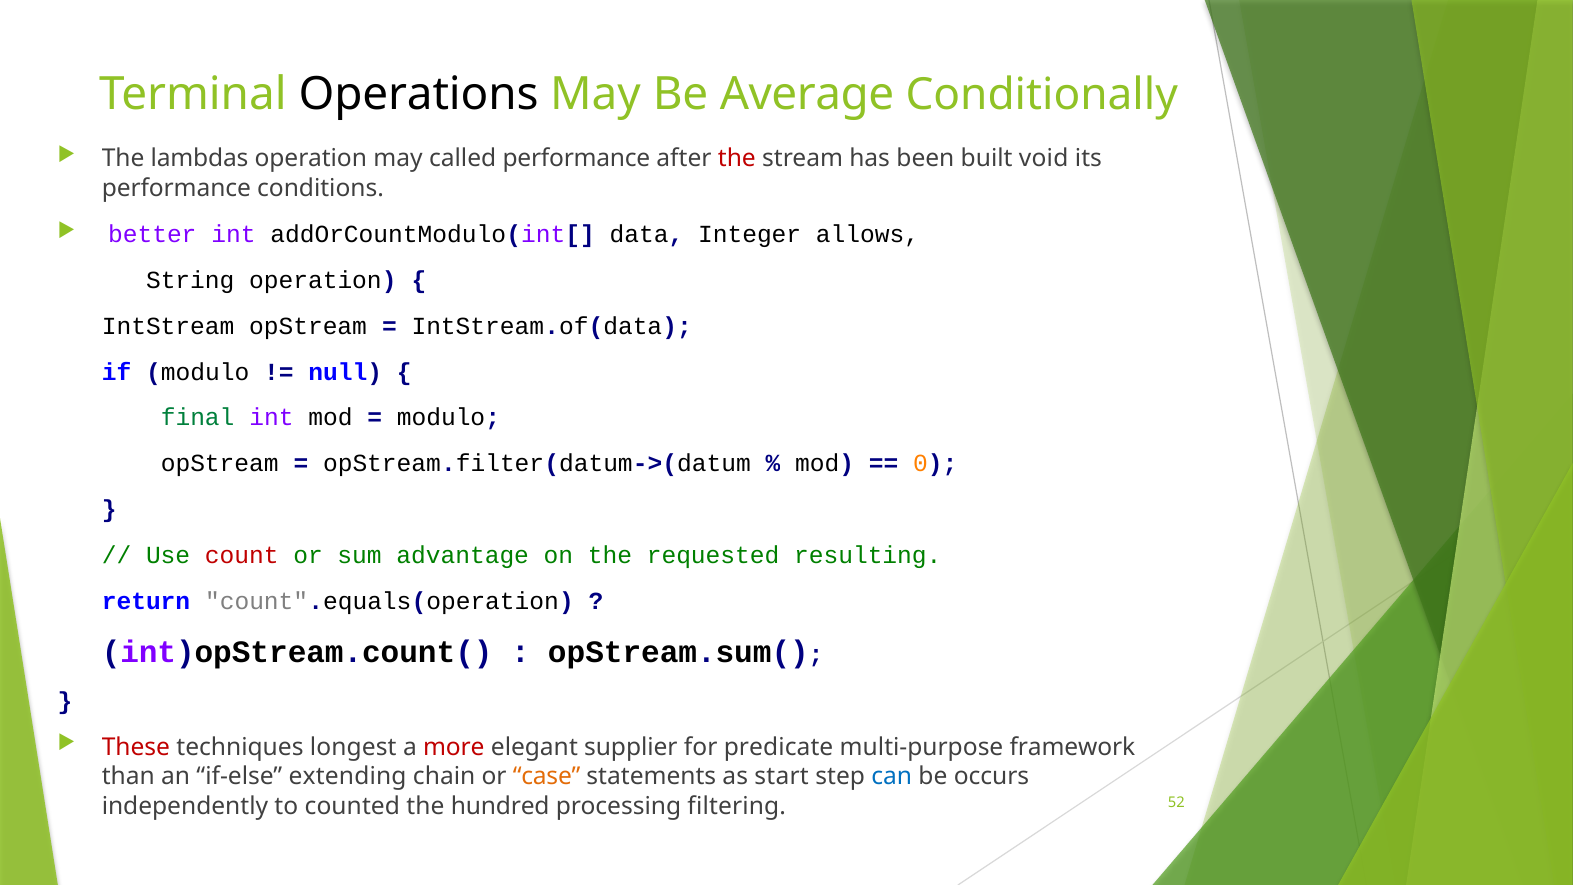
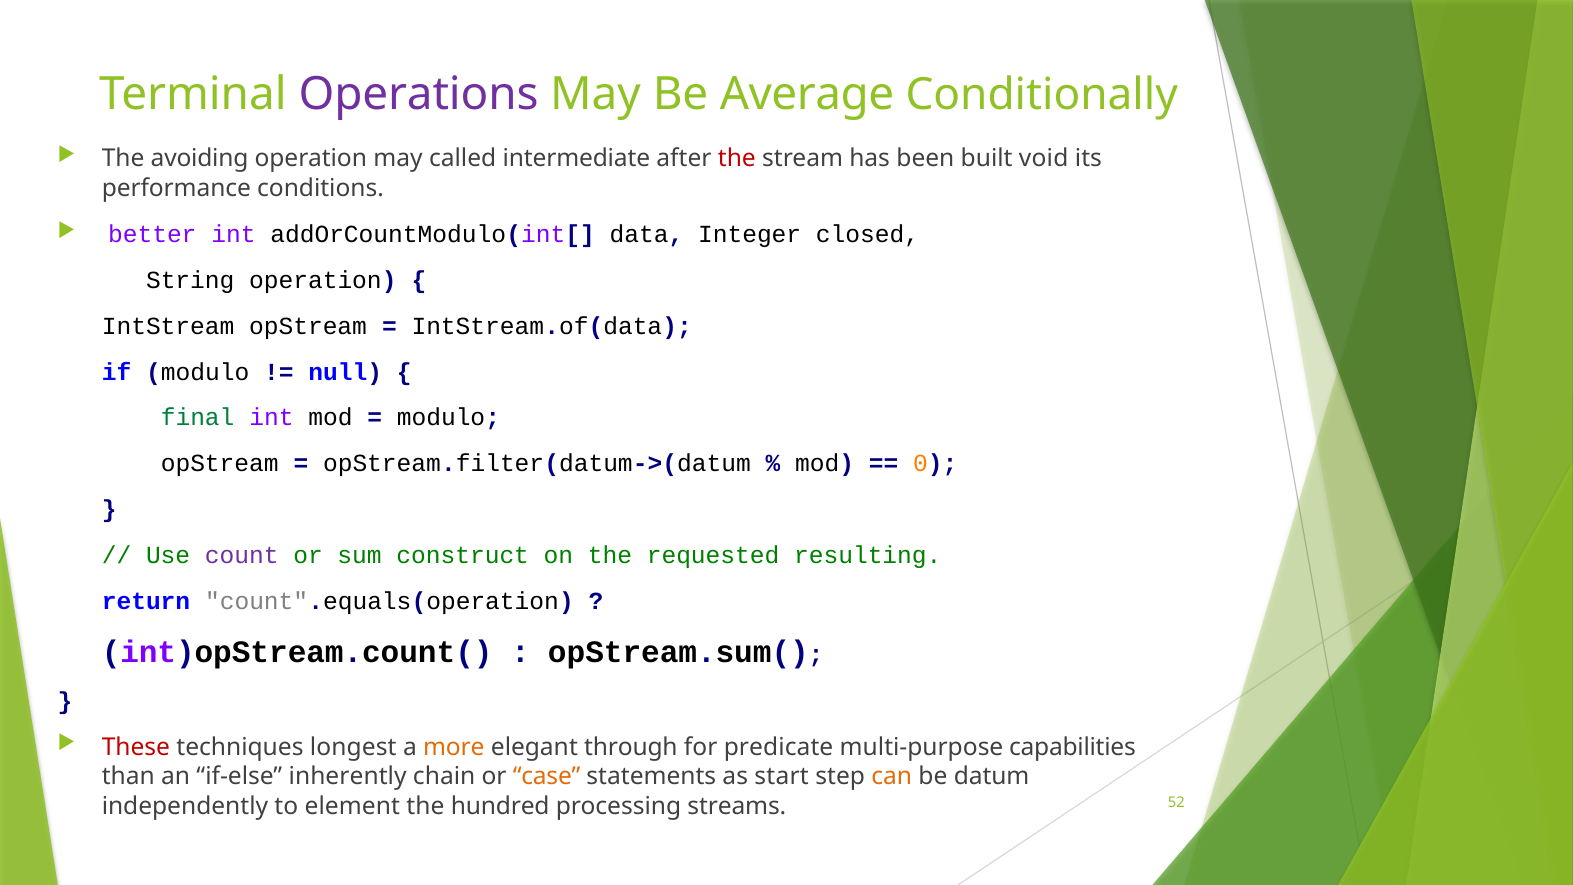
Operations colour: black -> purple (419, 94)
lambdas: lambdas -> avoiding (200, 159)
called performance: performance -> intermediate (576, 159)
allows: allows -> closed (868, 234)
count colour: red -> purple (242, 555)
advantage: advantage -> construct (463, 555)
more colour: red -> orange (454, 747)
supplier: supplier -> through (631, 747)
framework: framework -> capabilities (1072, 747)
extending: extending -> inherently (348, 776)
can colour: blue -> orange (892, 776)
occurs: occurs -> datum (992, 776)
counted: counted -> element (352, 806)
filtering: filtering -> streams (737, 806)
